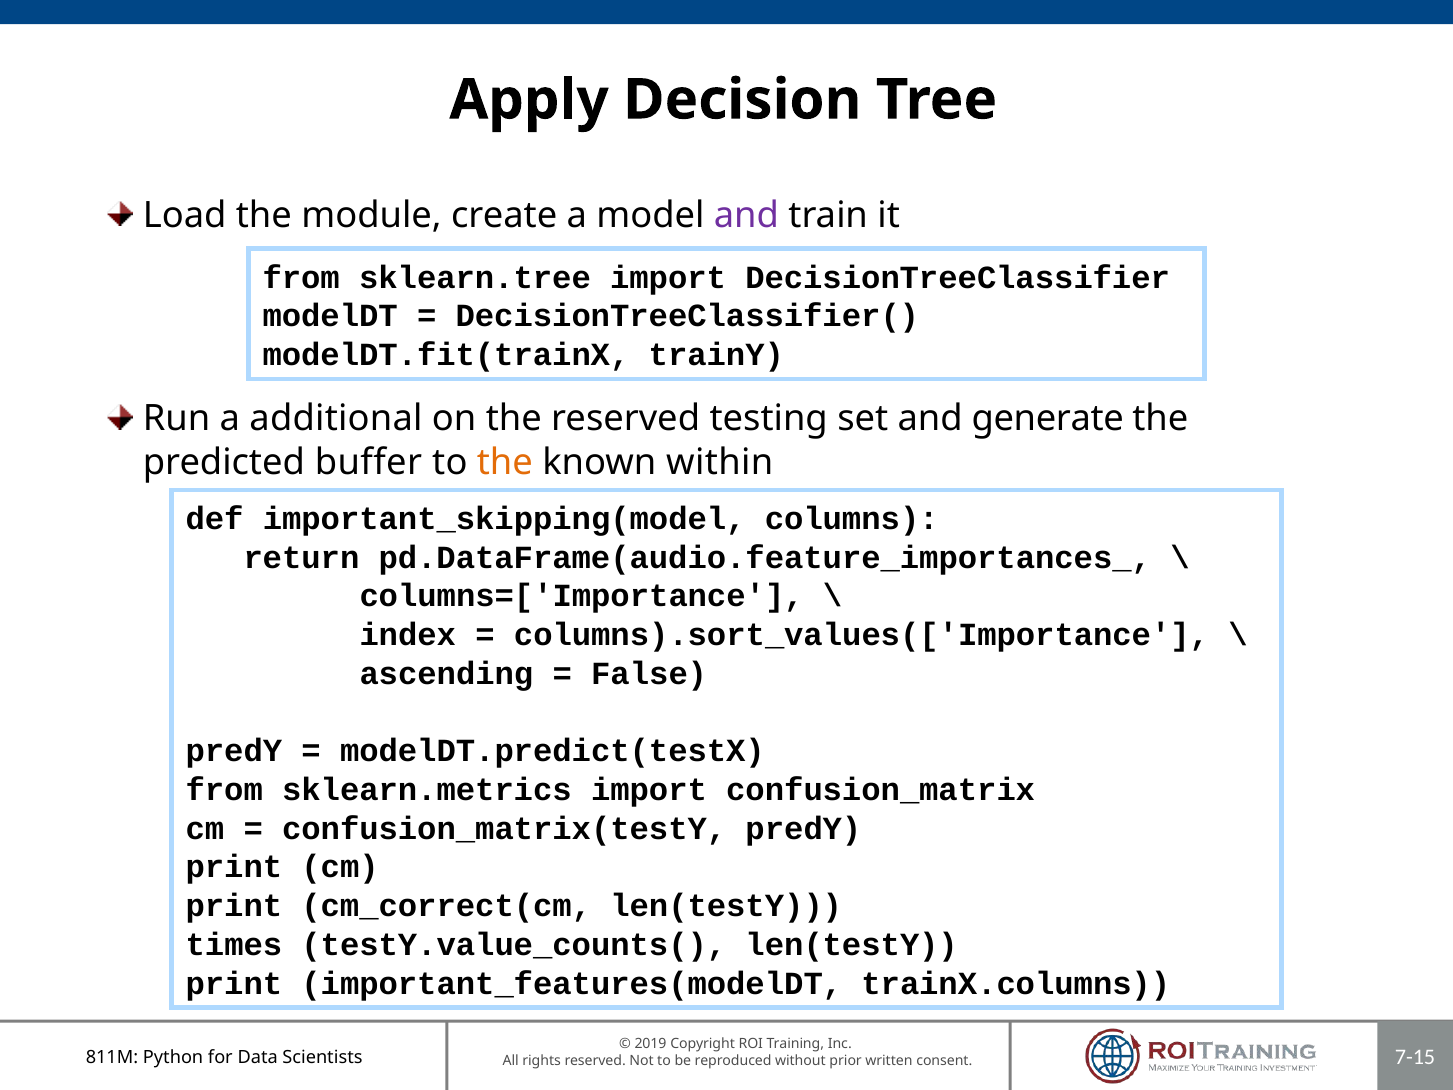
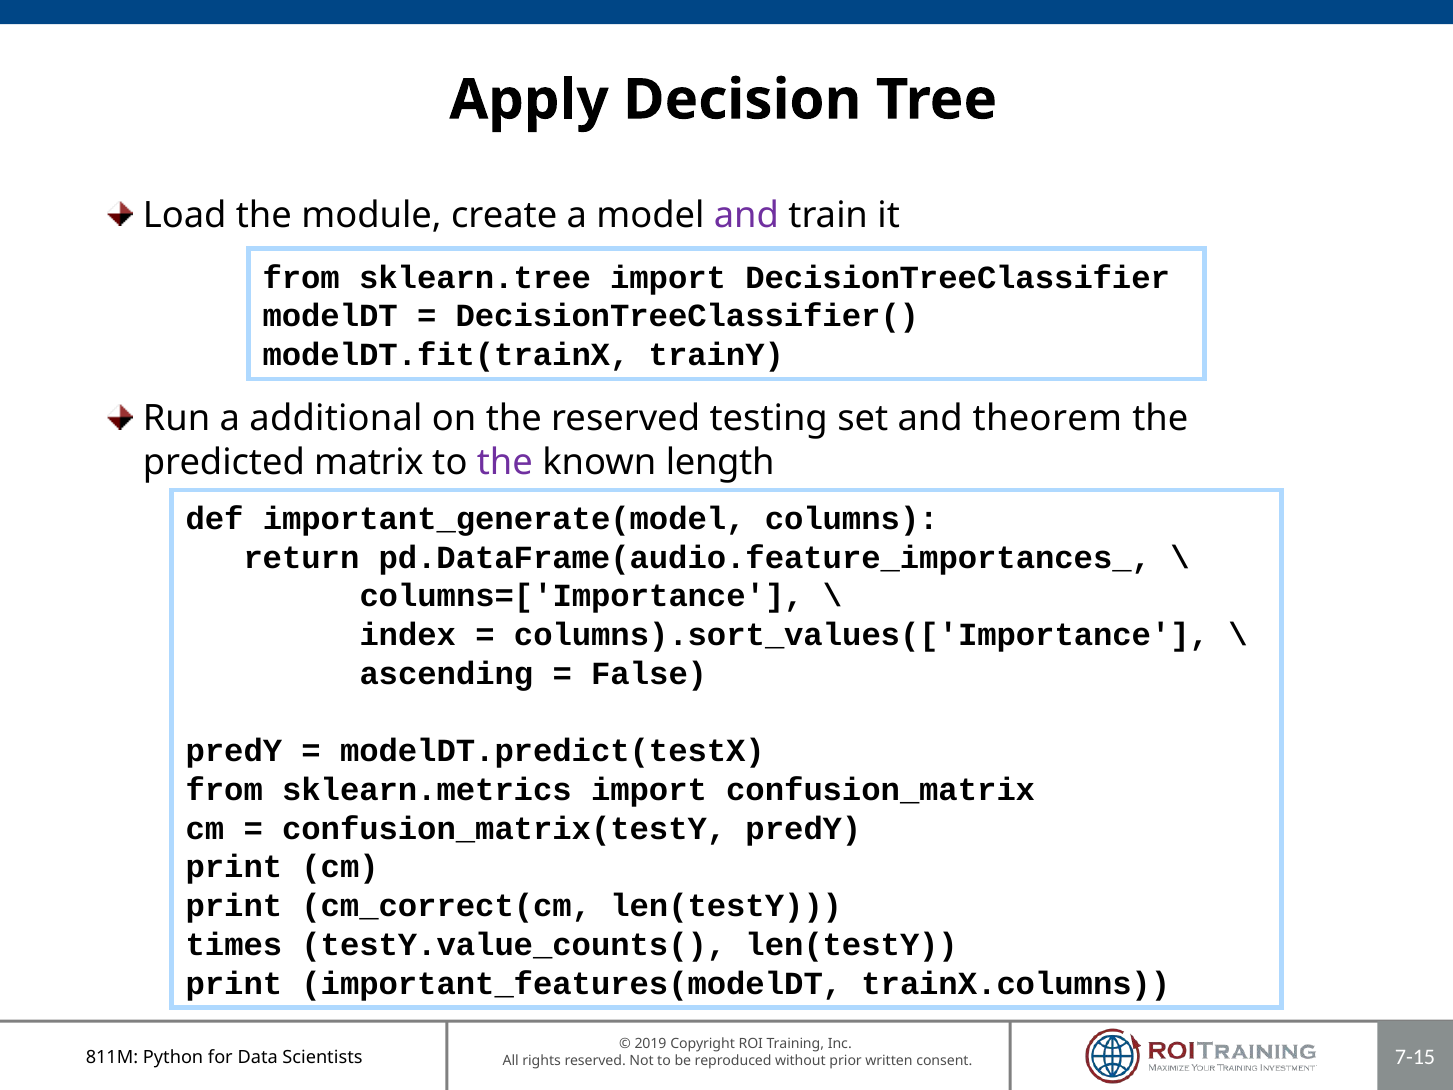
generate: generate -> theorem (1047, 419)
buffer: buffer -> matrix (369, 462)
the colour: orange -> purple (505, 462)
within: within -> length (720, 462)
important_skipping(model: important_skipping(model -> important_generate(model (504, 518)
